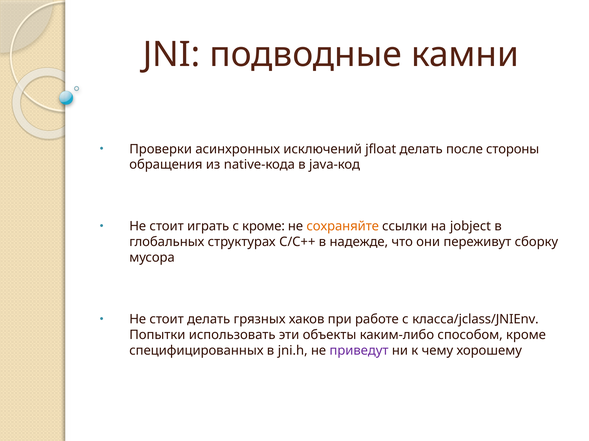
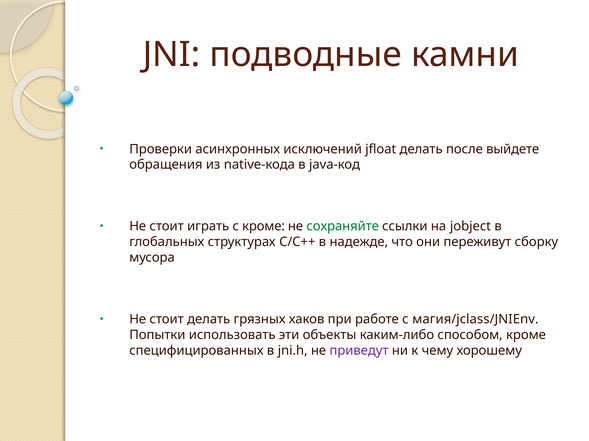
стороны: стороны -> выйдете (513, 149)
сохраняйте colour: orange -> green (343, 227)
класса/jclass/JNIEnv: класса/jclass/JNIEnv -> магия/jclass/JNIEnv (475, 320)
